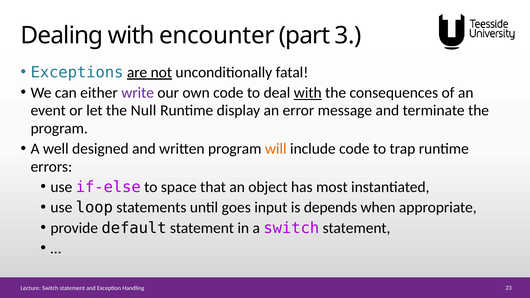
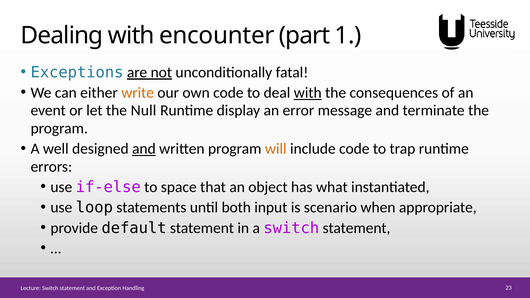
3: 3 -> 1 (348, 36)
write colour: purple -> orange (138, 93)
and underline: none -> present (144, 149)
most: most -> what (332, 187)
goes: goes -> both (236, 208)
depends: depends -> scenario (330, 208)
